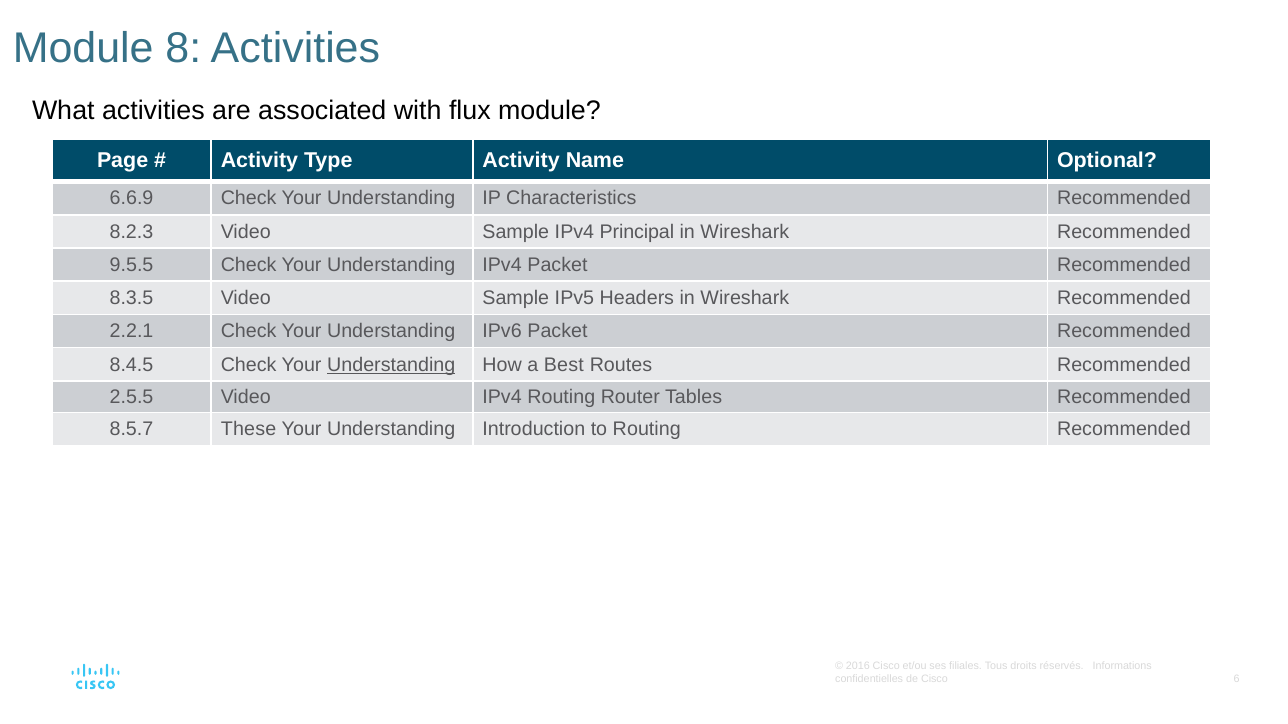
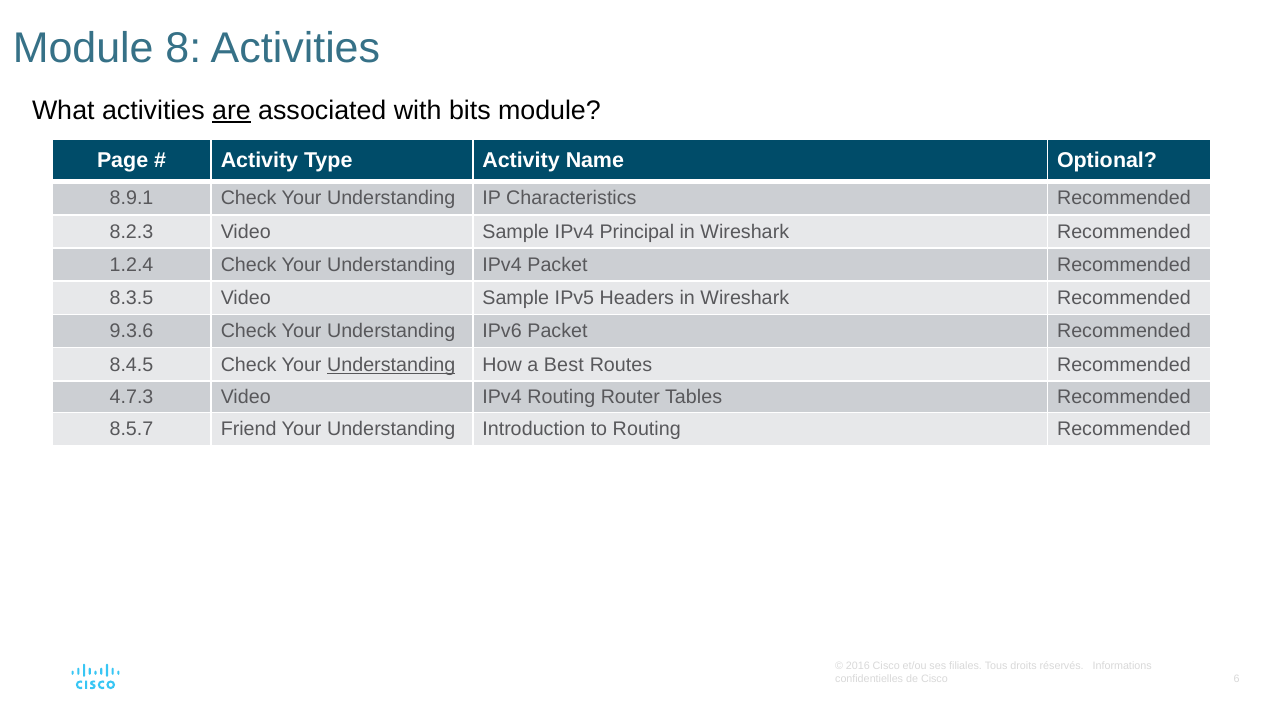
are underline: none -> present (232, 110)
flux: flux -> bits (470, 110)
6.6.9: 6.6.9 -> 8.9.1 (132, 199)
9.5.5: 9.5.5 -> 1.2.4 (132, 265)
2.2.1: 2.2.1 -> 9.3.6 (132, 332)
2.5.5: 2.5.5 -> 4.7.3 (132, 397)
These: These -> Friend (249, 430)
